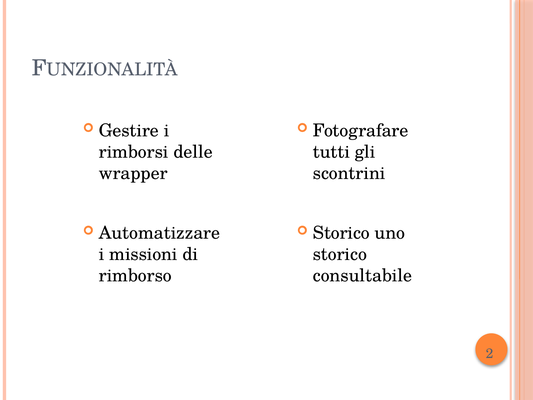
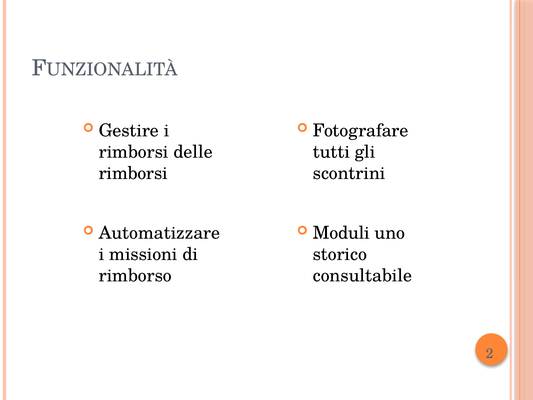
wrapper: wrapper -> rimborsi (133, 173)
Storico: Storico -> Moduli (341, 233)
